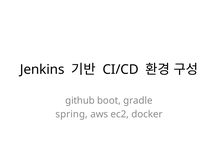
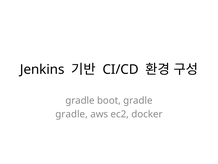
github: github -> gradle (80, 100)
spring: spring -> gradle (72, 114)
